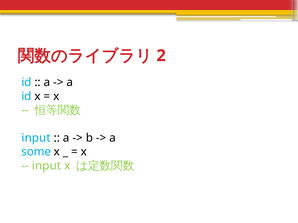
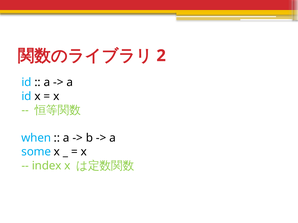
input: input -> when (36, 138)
input: input -> index (47, 166)
